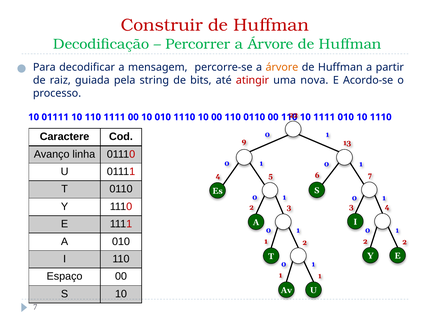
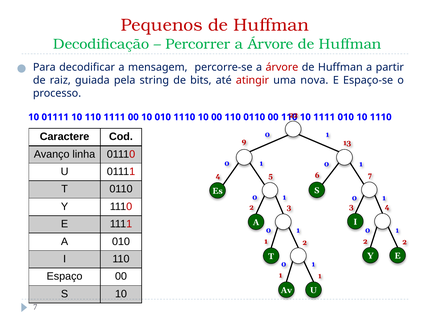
Construir: Construir -> Pequenos (162, 25)
árvore colour: orange -> red (282, 67)
Acordo-se: Acordo-se -> Espaço-se (368, 80)
